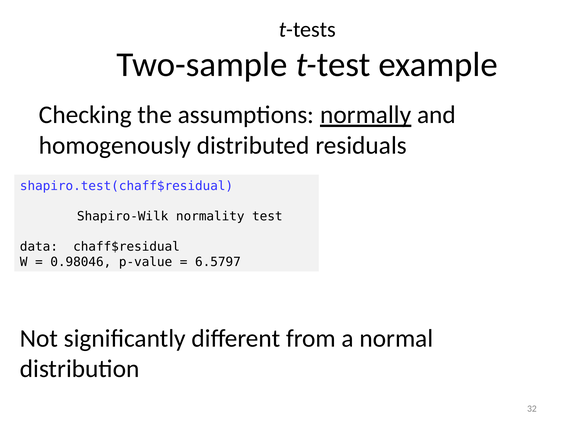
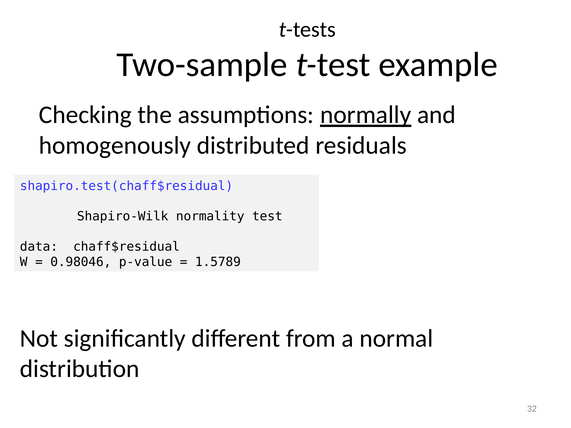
6.5797: 6.5797 -> 1.5789 (218, 262)
